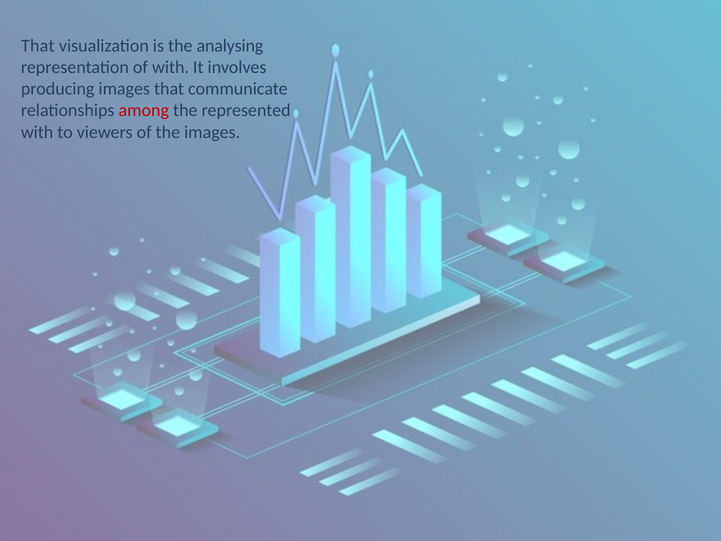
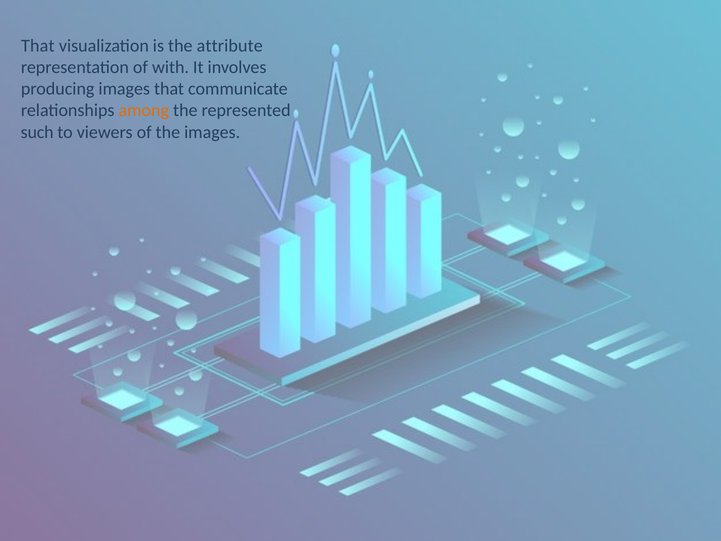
analysing: analysing -> attribute (230, 46)
among colour: red -> orange (144, 110)
with: with -> such (37, 132)
